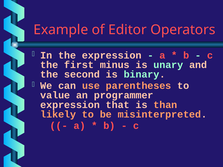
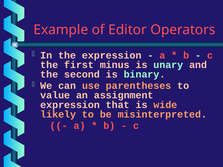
programmer: programmer -> assignment (124, 95)
than: than -> wide (165, 105)
